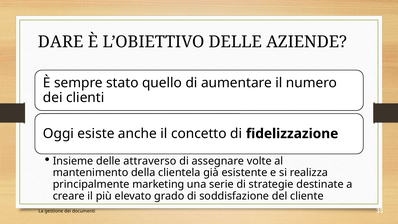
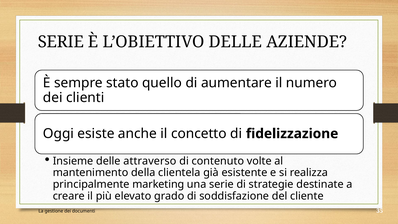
DARE: DARE -> SERIE (61, 42)
assegnare: assegnare -> contenuto (218, 161)
